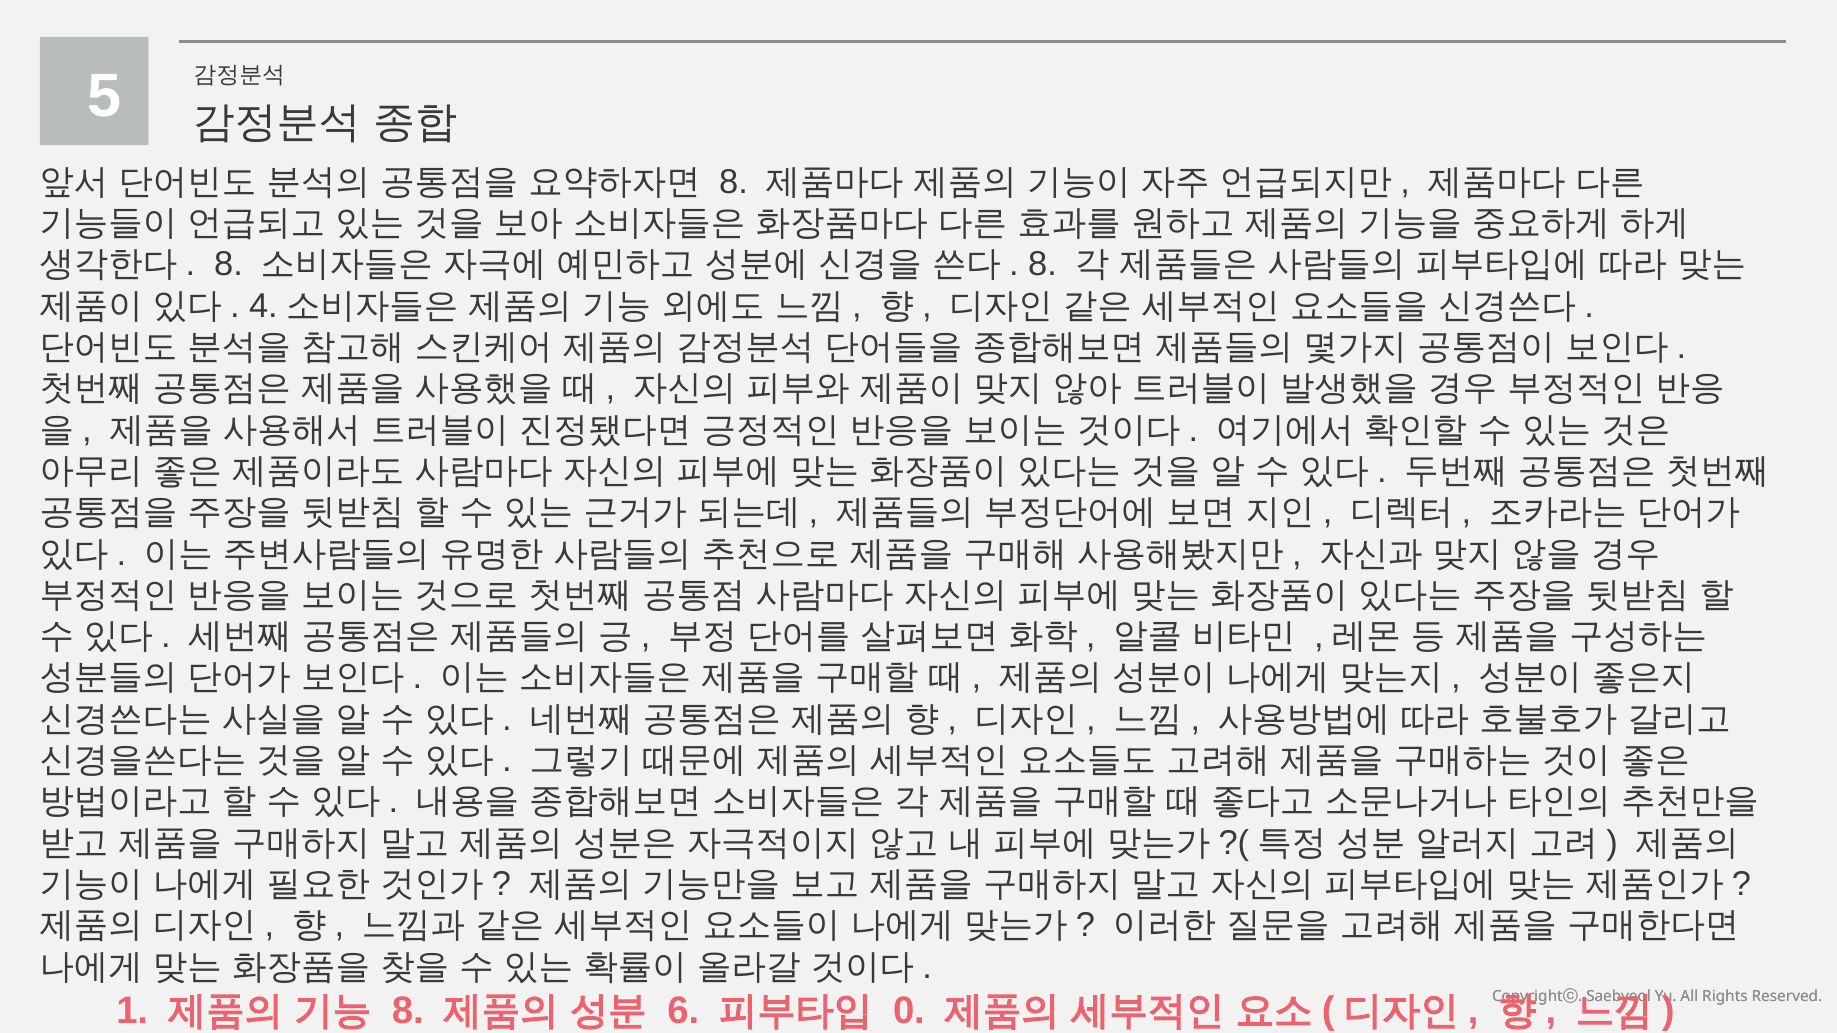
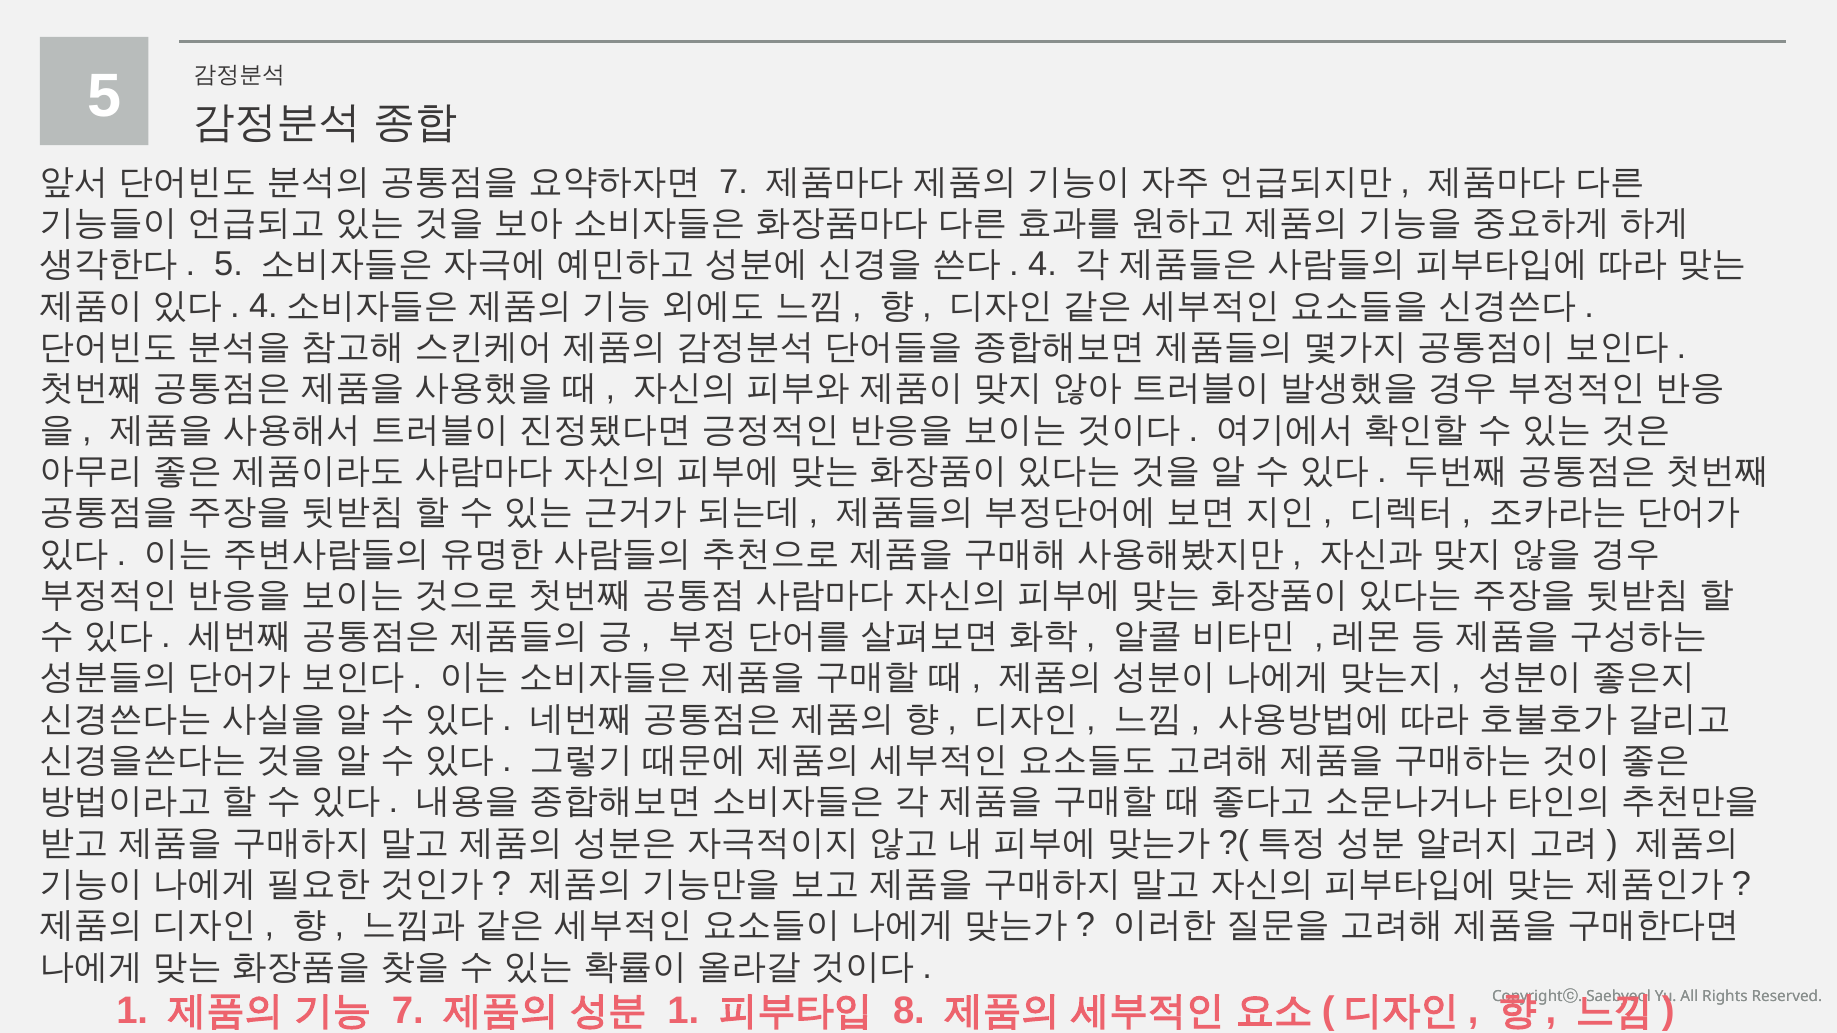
8: 8 -> 7 (734, 182)
8: 8 -> 5 (229, 265)
8: 8 -> 4 (1043, 265)
8: 8 -> 7 (408, 1011)
6: 6 -> 1 (683, 1011)
0: 0 -> 8 (909, 1011)
